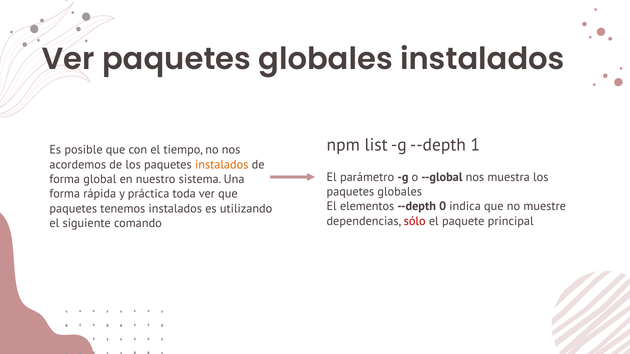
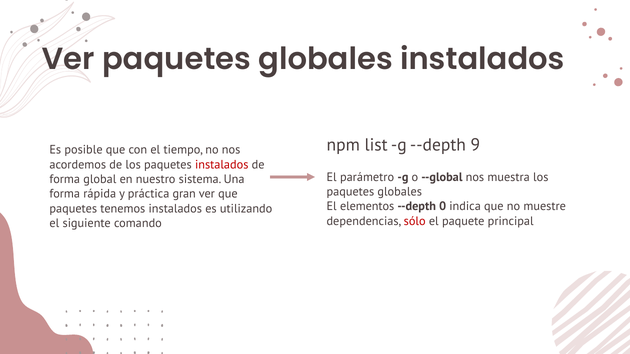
1: 1 -> 9 (475, 145)
instalados colour: orange -> red (222, 165)
toda: toda -> gran (184, 194)
